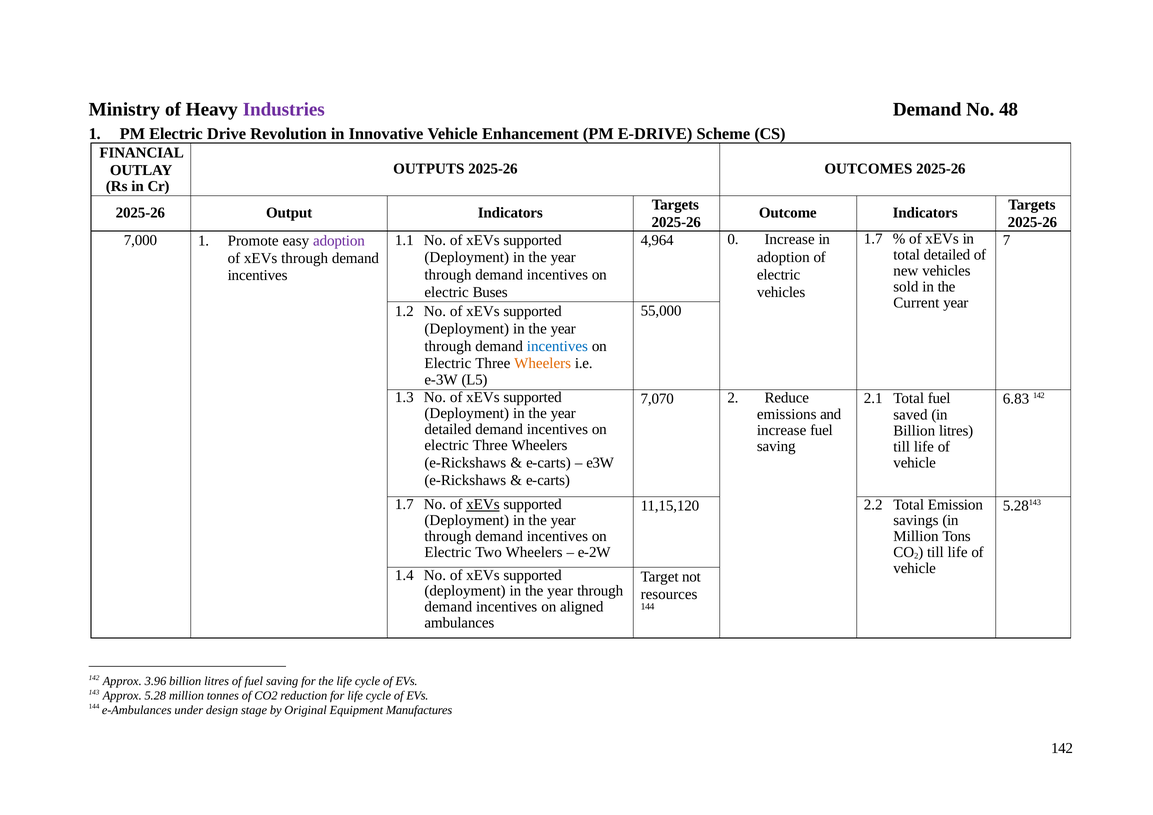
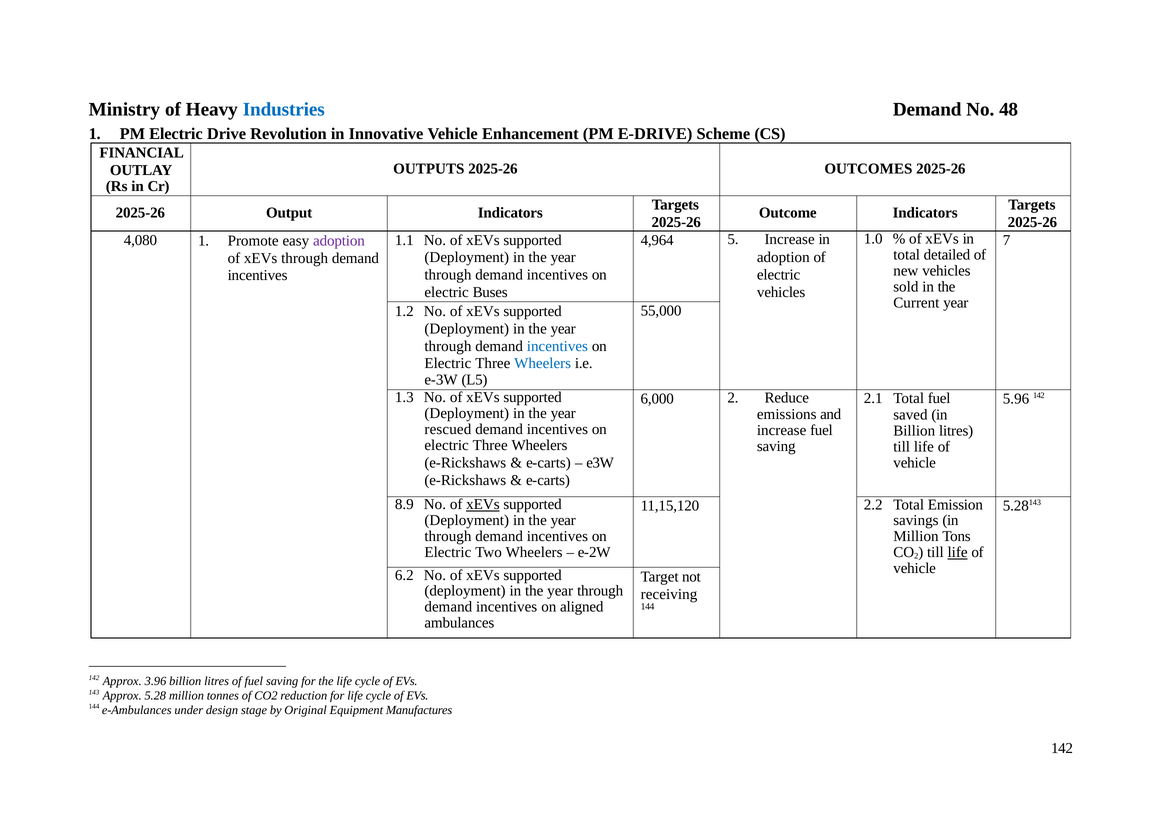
Industries colour: purple -> blue (284, 109)
1.7: 1.7 -> 1.0 (873, 239)
7,000: 7,000 -> 4,080 (140, 240)
0: 0 -> 5 (733, 239)
Wheelers colour: orange -> blue (543, 363)
7,070: 7,070 -> 6,000 (657, 399)
6.83: 6.83 -> 5.96 (1016, 399)
detailed: detailed -> rescued (448, 429)
1.7: 1.7 -> 8.9 (404, 504)
life underline: none -> present (958, 552)
1.4: 1.4 -> 6.2 (404, 575)
resources: resources -> receiving (669, 594)
